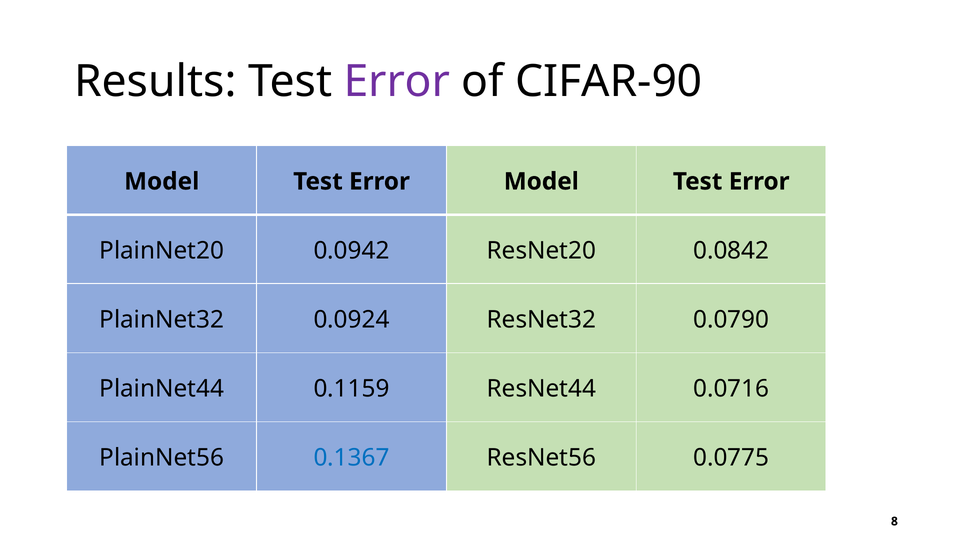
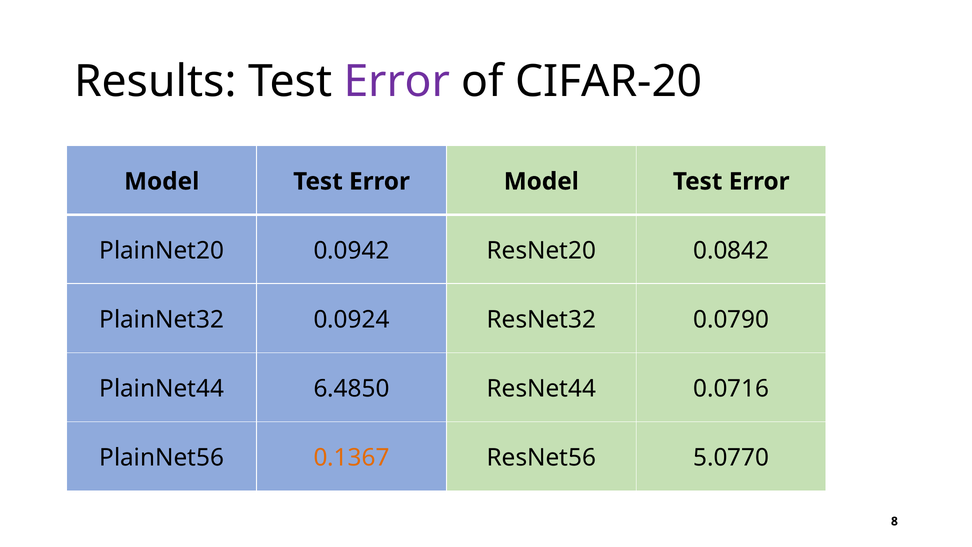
CIFAR-90: CIFAR-90 -> CIFAR-20 (609, 82)
0.1159: 0.1159 -> 6.4850 (352, 388)
0.1367 colour: blue -> orange (352, 457)
0.0775: 0.0775 -> 5.0770 (731, 457)
